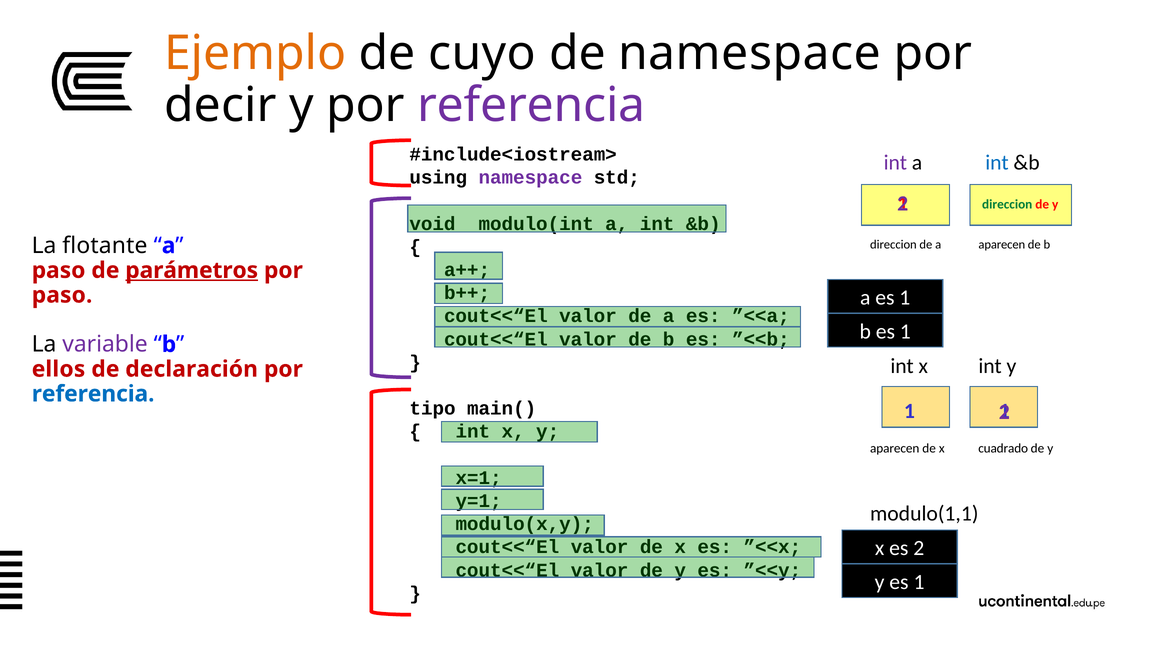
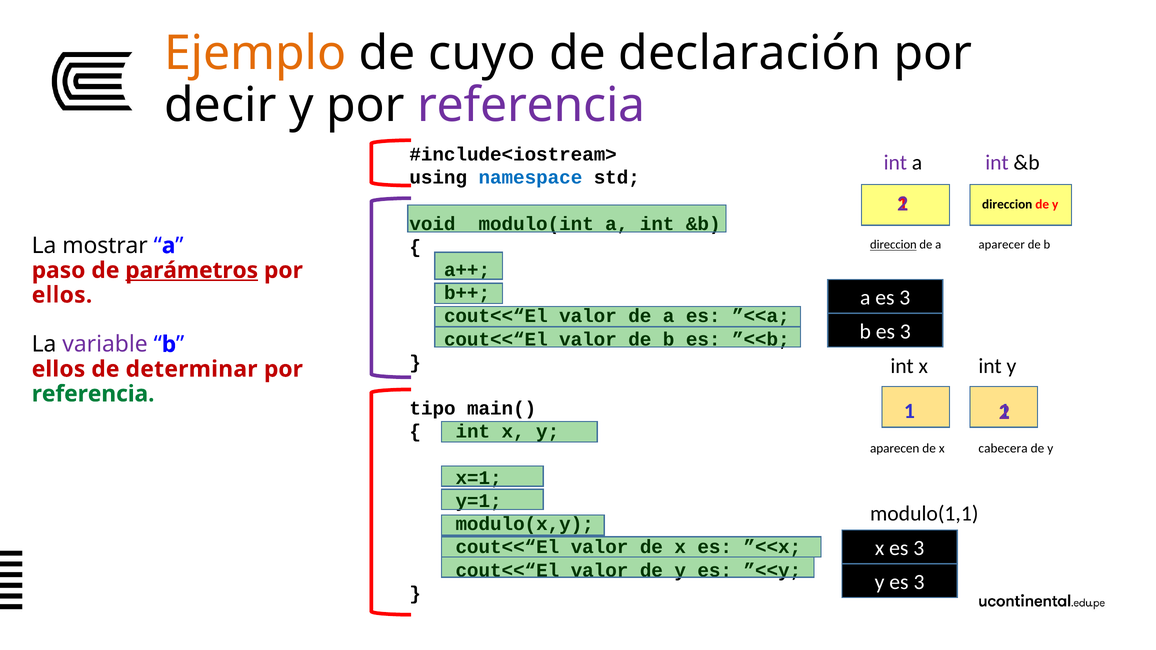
de namespace: namespace -> declaración (750, 53)
int colour: blue -> purple (997, 163)
namespace colour: purple -> blue (530, 178)
direccion colour: green -> black (1007, 205)
flotante: flotante -> mostrar (105, 246)
direccion underline: none -> present (893, 245)
a aparecen: aparecen -> aparecer (1002, 245)
a es 1: 1 -> 3 (905, 298)
paso: paso -> ellos (62, 295)
b es 1: 1 -> 3 (905, 332)
declaración: declaración -> determinar (192, 369)
referencia colour: blue -> green (93, 394)
cuadrado: cuadrado -> cabecera (1003, 448)
x es 2: 2 -> 3 (919, 549)
y es 1: 1 -> 3 (919, 582)
